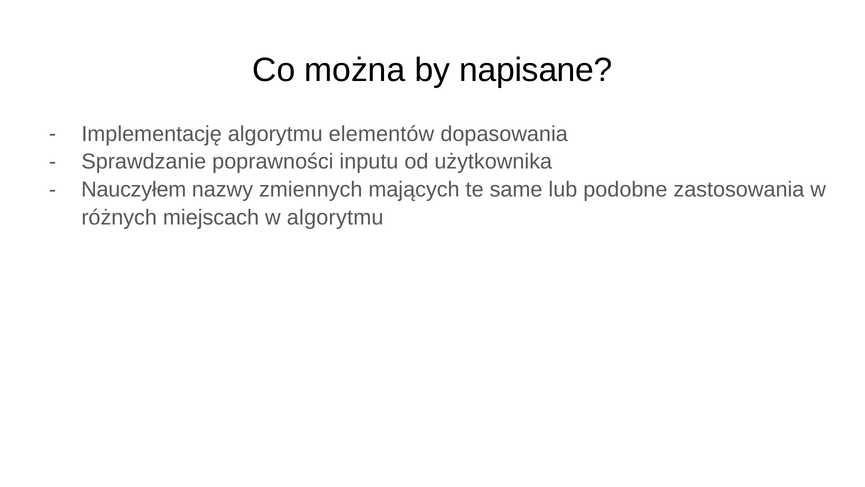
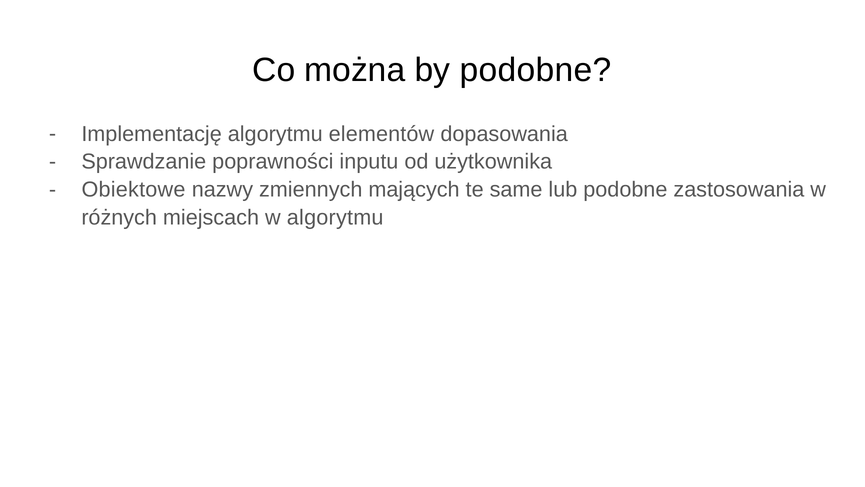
by napisane: napisane -> podobne (536, 70)
Nauczyłem: Nauczyłem -> Obiektowe (134, 189)
